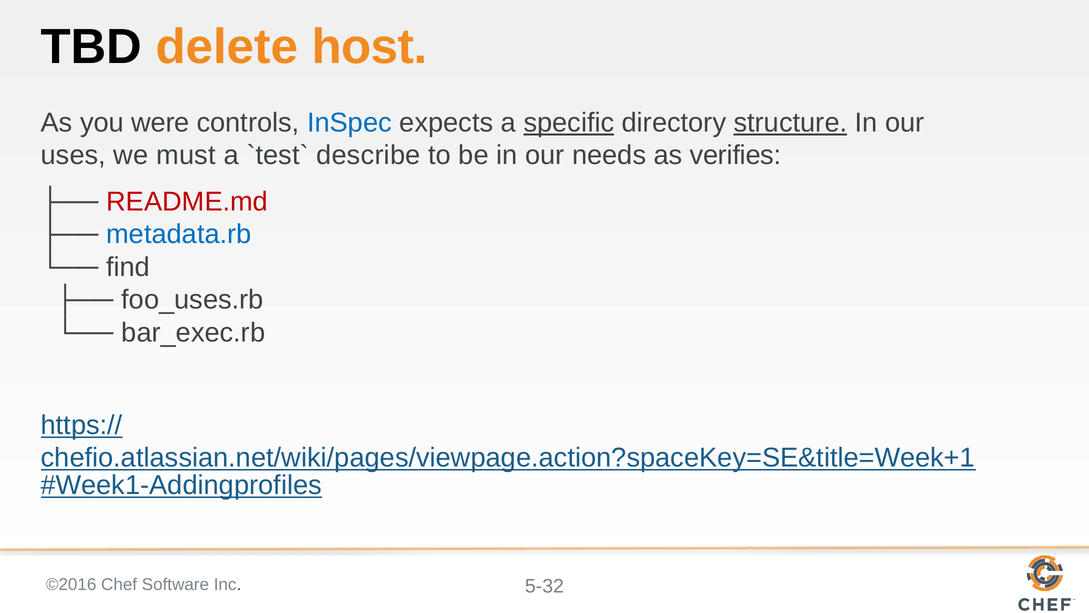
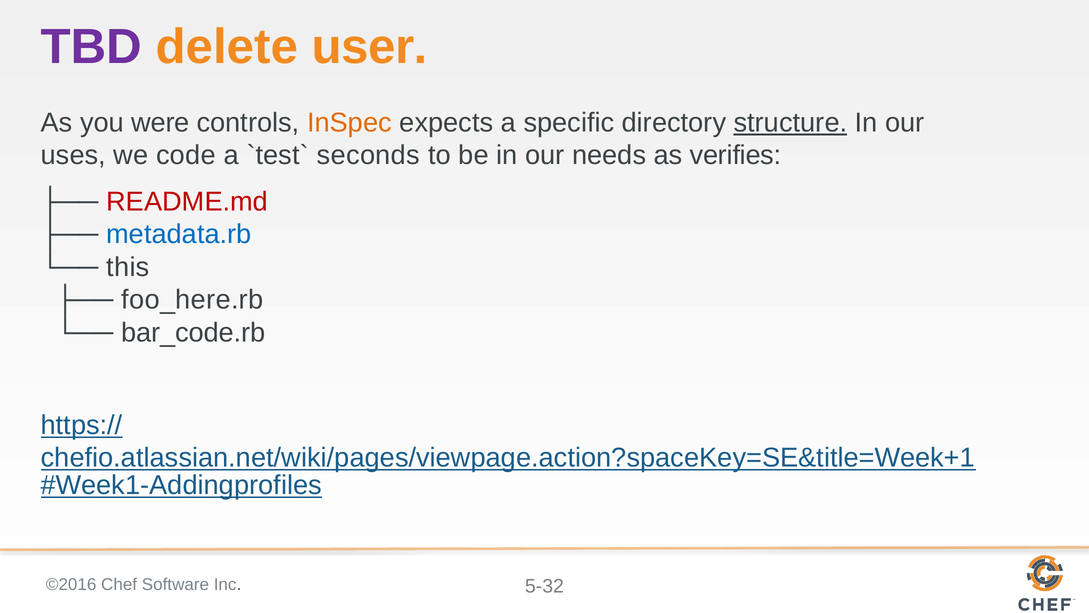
TBD colour: black -> purple (91, 47)
host: host -> user (370, 47)
InSpec colour: blue -> orange (349, 123)
specific underline: present -> none (569, 123)
must: must -> code (186, 155)
describe: describe -> seconds (368, 155)
find: find -> this (128, 267)
foo_uses.rb: foo_uses.rb -> foo_here.rb (192, 300)
bar_exec.rb: bar_exec.rb -> bar_code.rb (193, 332)
